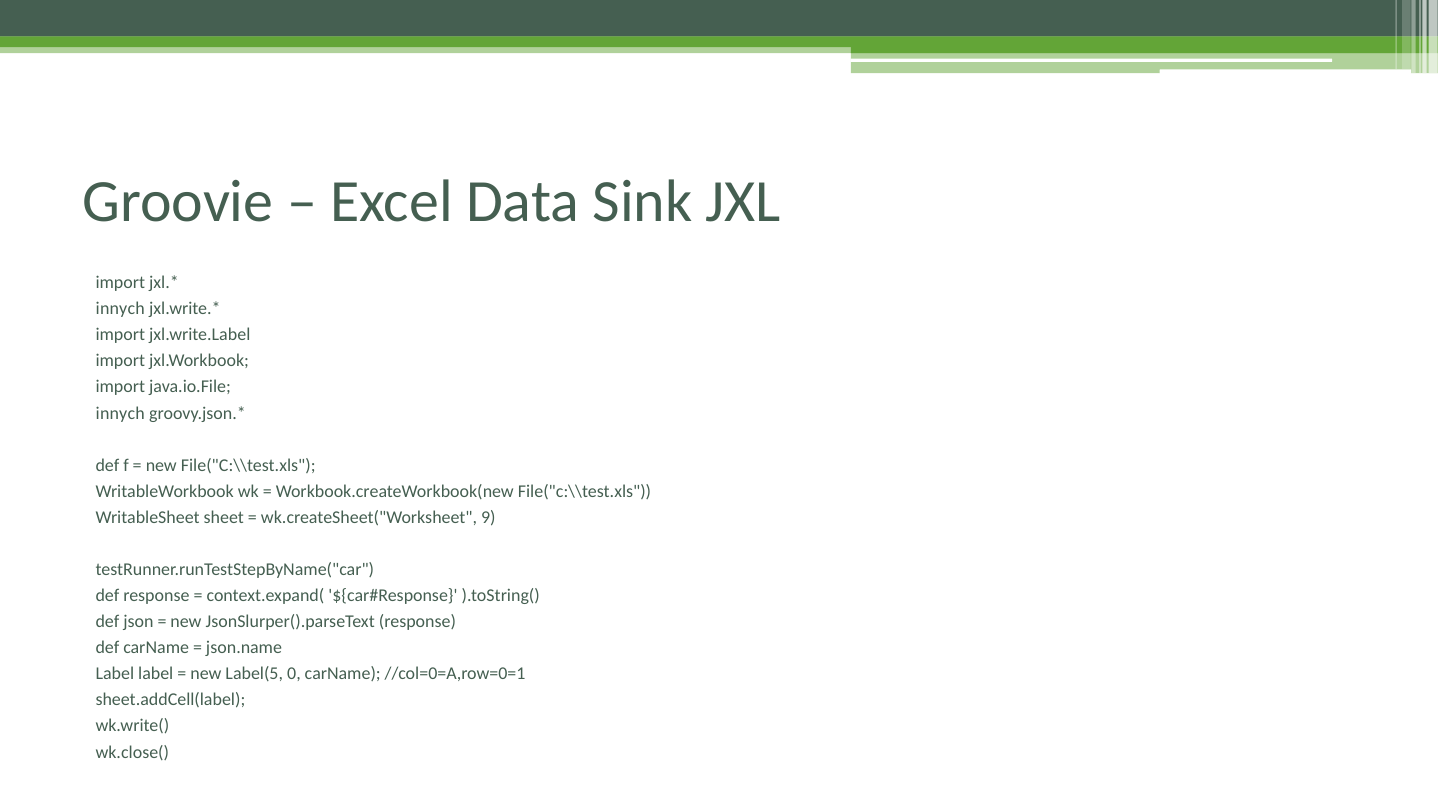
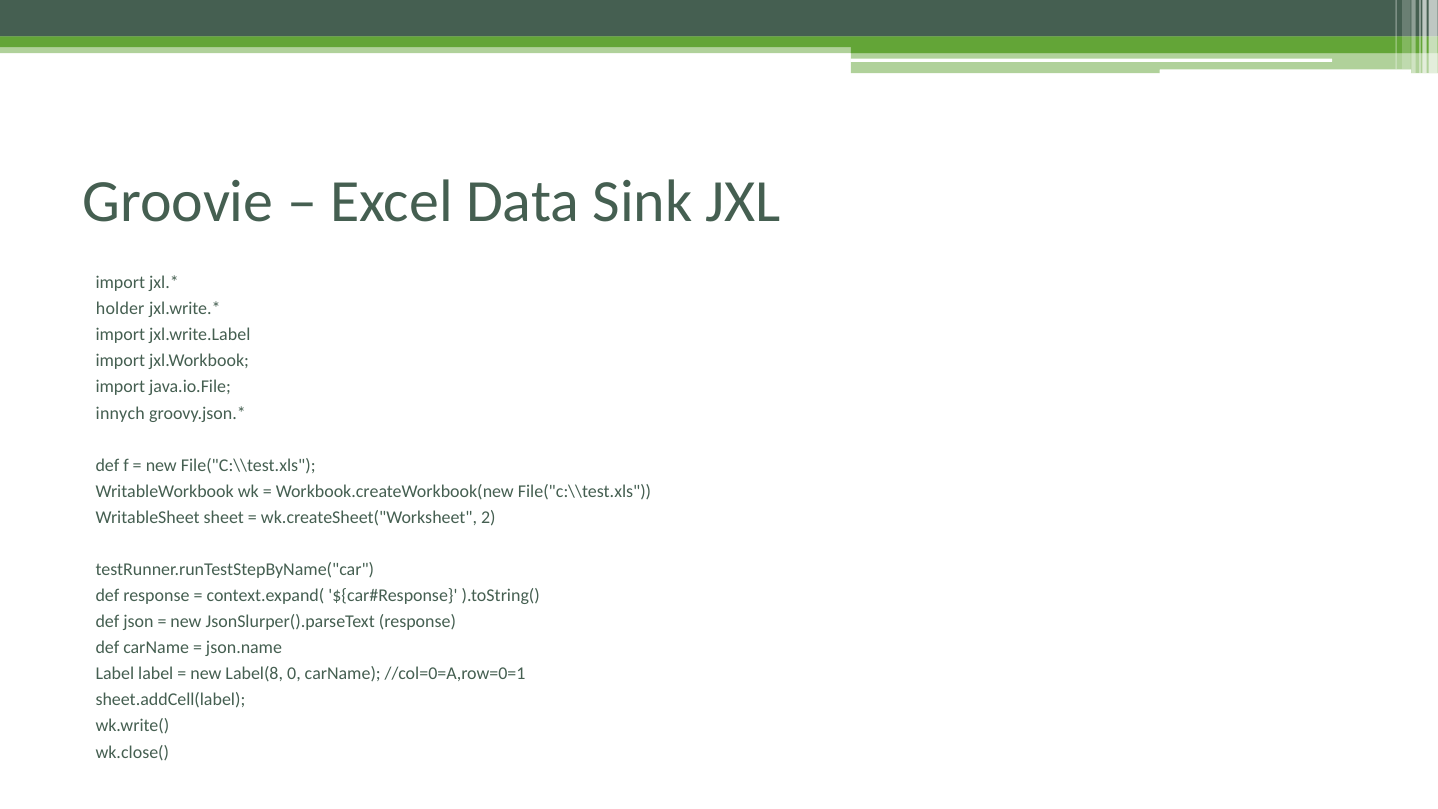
innych: innych -> holder (120, 309)
9: 9 -> 2 (488, 517)
Label(5: Label(5 -> Label(8 (254, 674)
